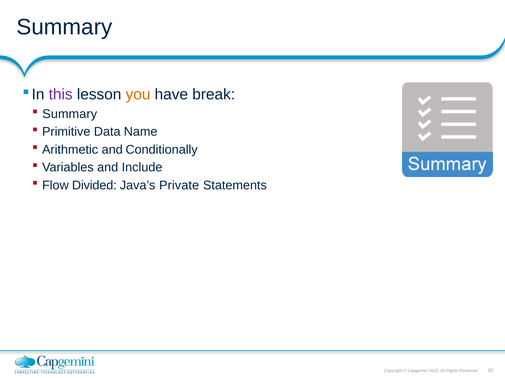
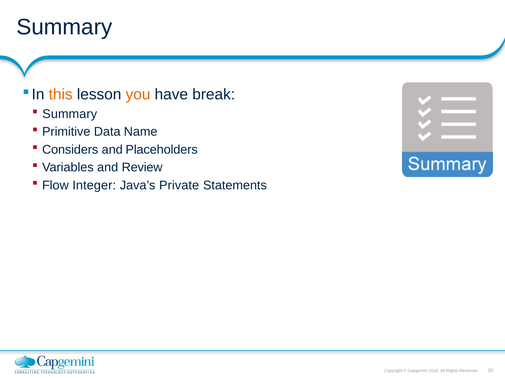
this colour: purple -> orange (61, 95)
Arithmetic: Arithmetic -> Considers (70, 150)
Conditionally: Conditionally -> Placeholders (162, 150)
Include: Include -> Review (142, 168)
Divided: Divided -> Integer (94, 186)
